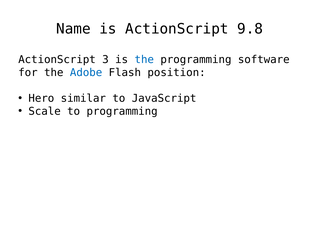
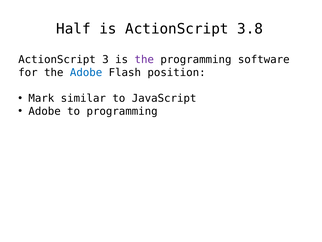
Name: Name -> Half (73, 29)
9.8: 9.8 -> 3.8 (250, 29)
the colour: blue -> purple (144, 60)
Hero: Hero -> Mark (41, 98)
Scale: Scale -> Adobe (45, 111)
